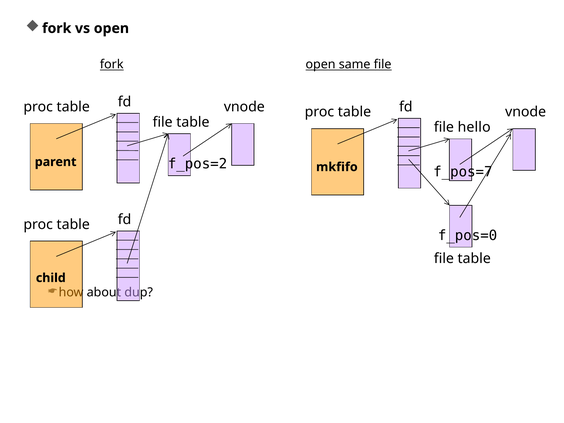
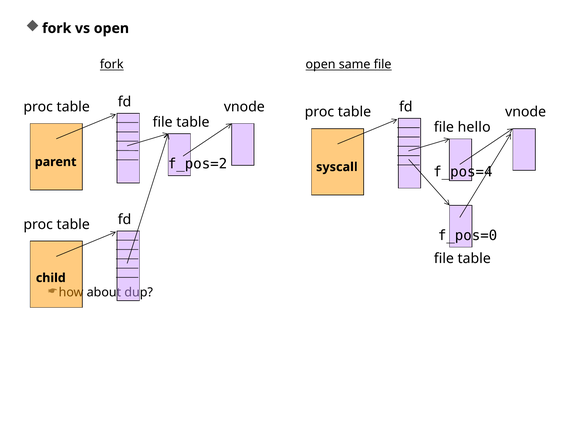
mkfifo: mkfifo -> syscall (337, 167)
f_pos=7: f_pos=7 -> f_pos=4 (463, 172)
